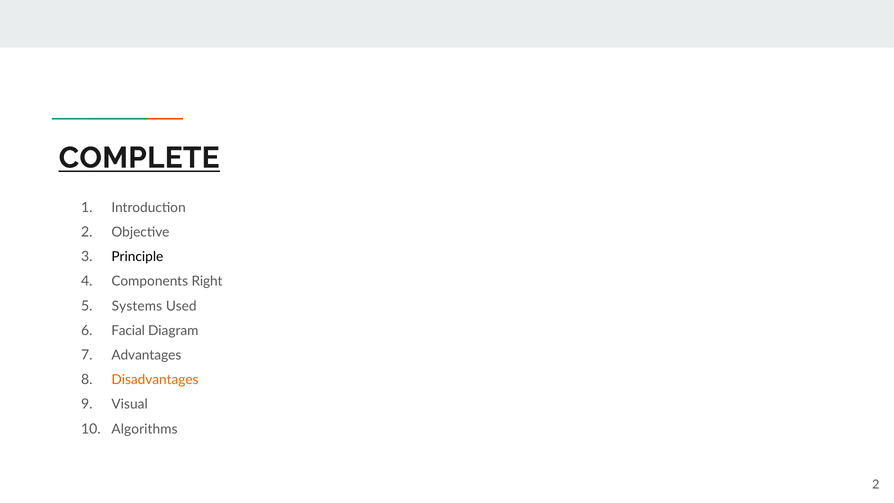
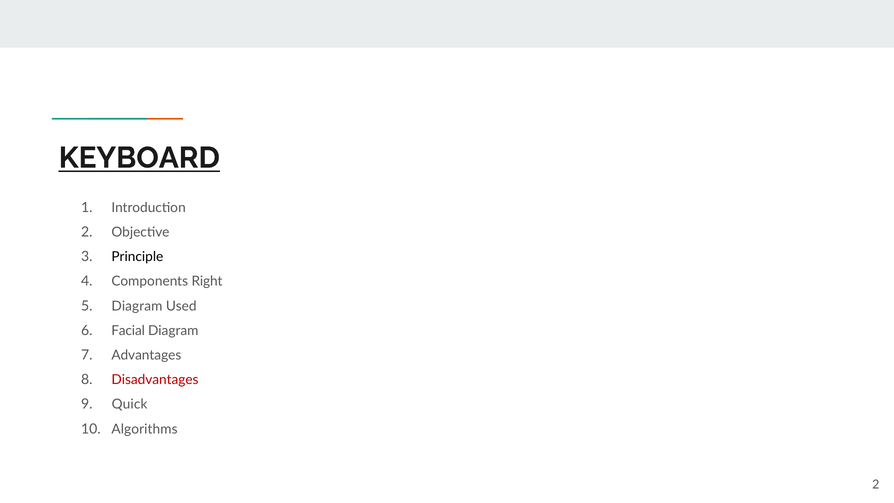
COMPLETE: COMPLETE -> KEYBOARD (139, 158)
Systems: Systems -> Diagram (137, 306)
Disadvantages colour: orange -> red (155, 380)
Visual: Visual -> Quick (130, 404)
